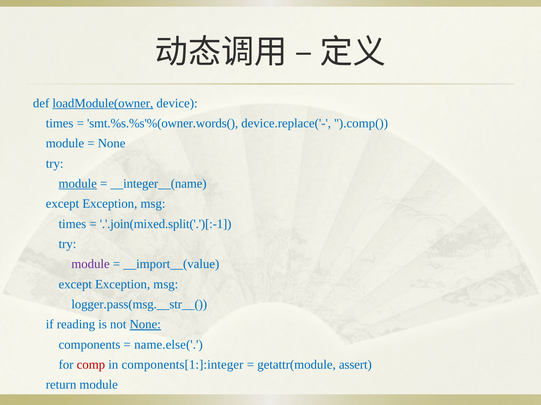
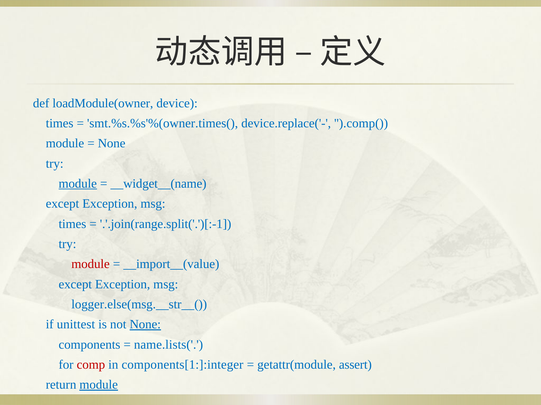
loadModule(owner underline: present -> none (103, 103)
smt.%s.%s'%(owner.words(: smt.%s.%s'%(owner.words( -> smt.%s.%s'%(owner.times( (163, 123)
__integer__(name: __integer__(name -> __widget__(name (159, 184)
.'.join(mixed.split('.')[:-1: .'.join(mixed.split('.')[:-1 -> .'.join(range.split('.')[:-1 (166, 224)
module colour: purple -> red (91, 265)
logger.pass(msg.__str__(: logger.pass(msg.__str__( -> logger.else(msg.__str__( (139, 305)
reading: reading -> unittest (76, 325)
name.else(: name.else( -> name.lists( (169, 345)
module underline: none -> present (99, 385)
